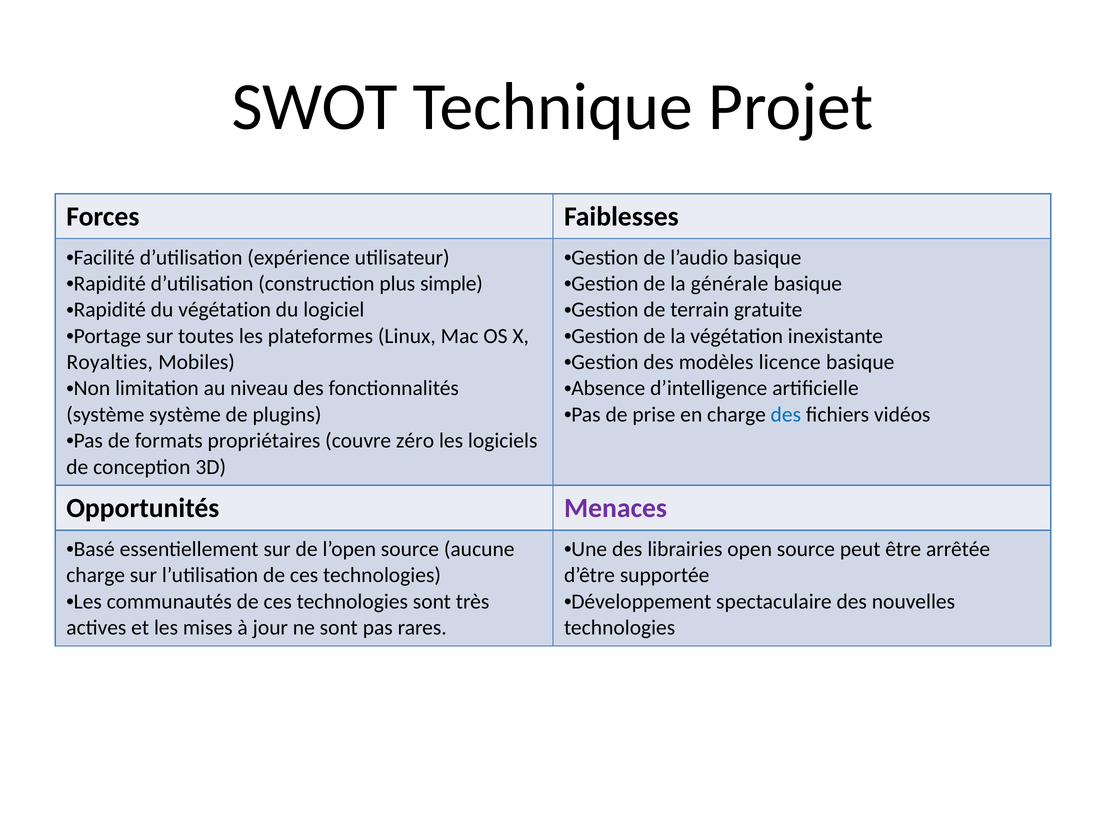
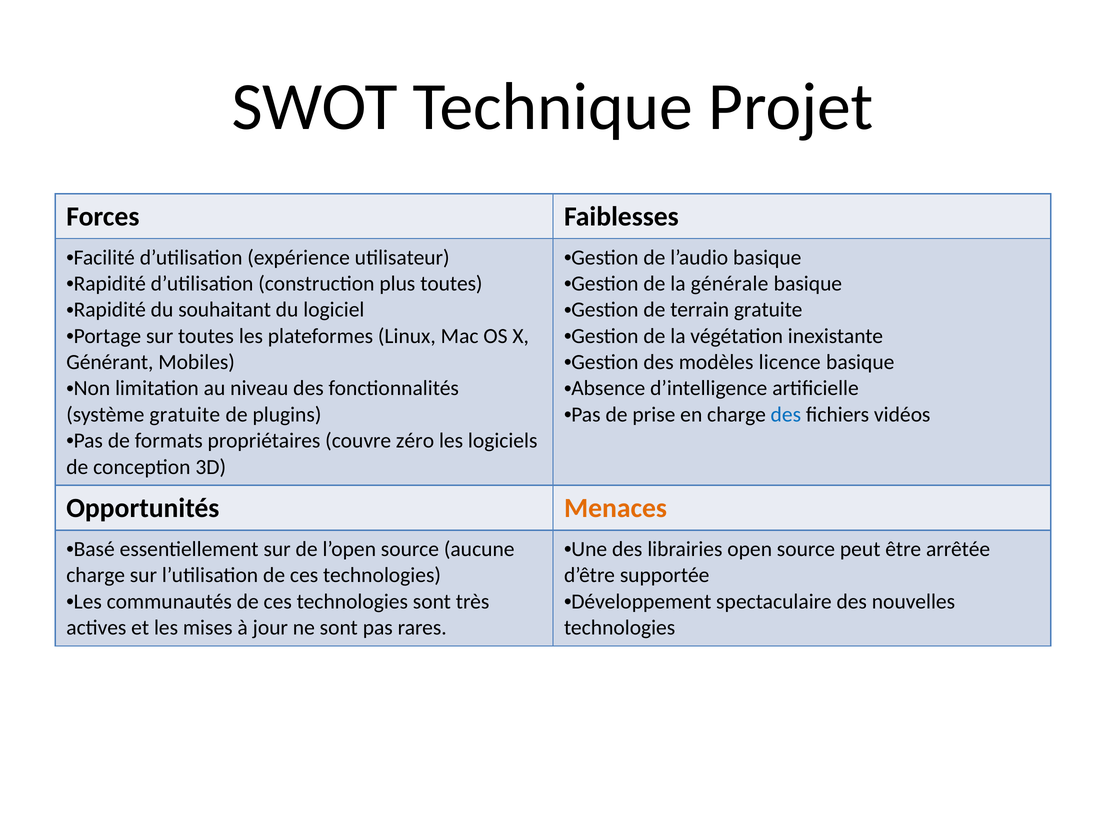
plus simple: simple -> toutes (451, 283)
du végétation: végétation -> souhaitant (225, 310)
Royalties: Royalties -> Générant (110, 362)
système système: système -> gratuite (185, 414)
Menaces colour: purple -> orange (616, 508)
